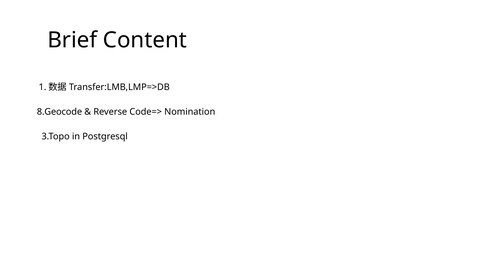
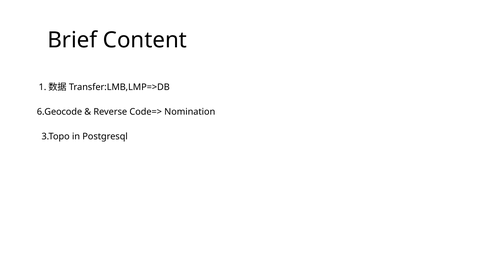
8.Geocode: 8.Geocode -> 6.Geocode (59, 112)
